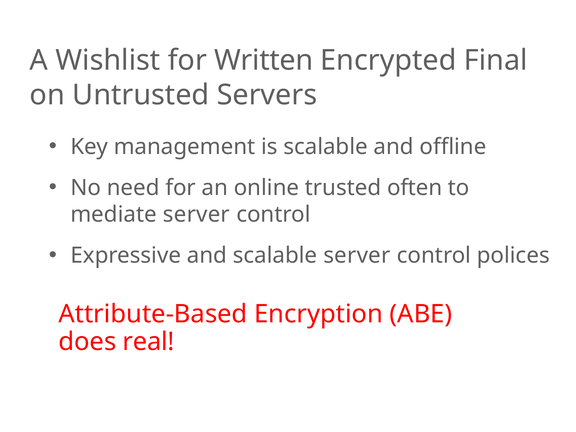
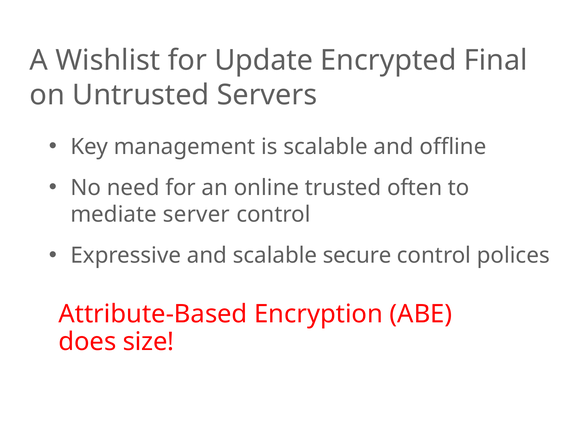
Written: Written -> Update (264, 60)
scalable server: server -> secure (357, 256)
real: real -> size (149, 342)
